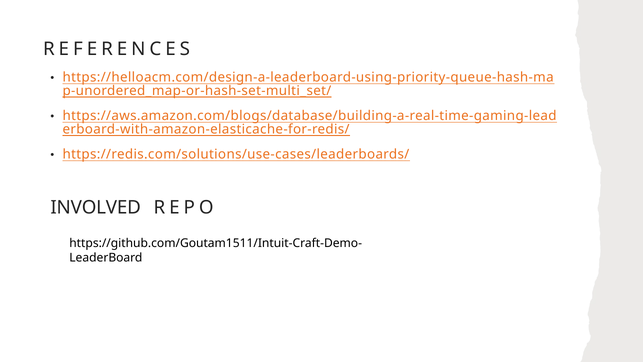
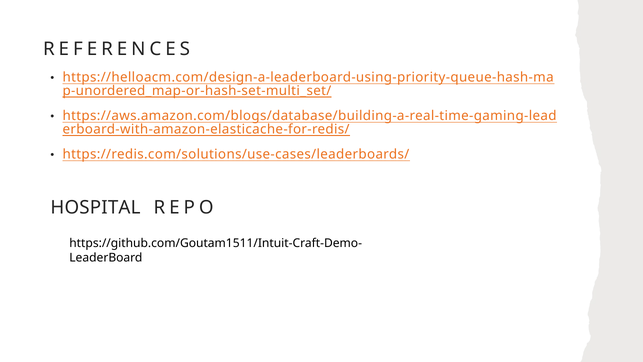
INVOLVED: INVOLVED -> HOSPITAL (95, 207)
